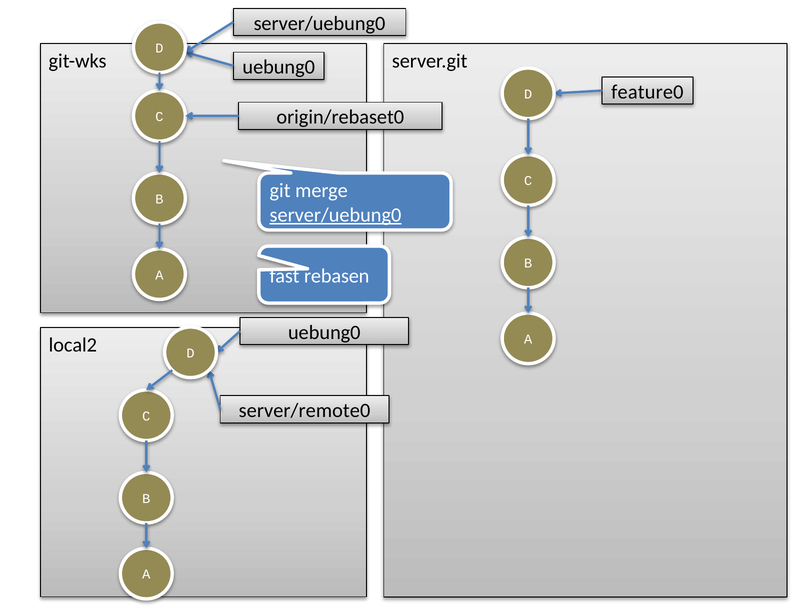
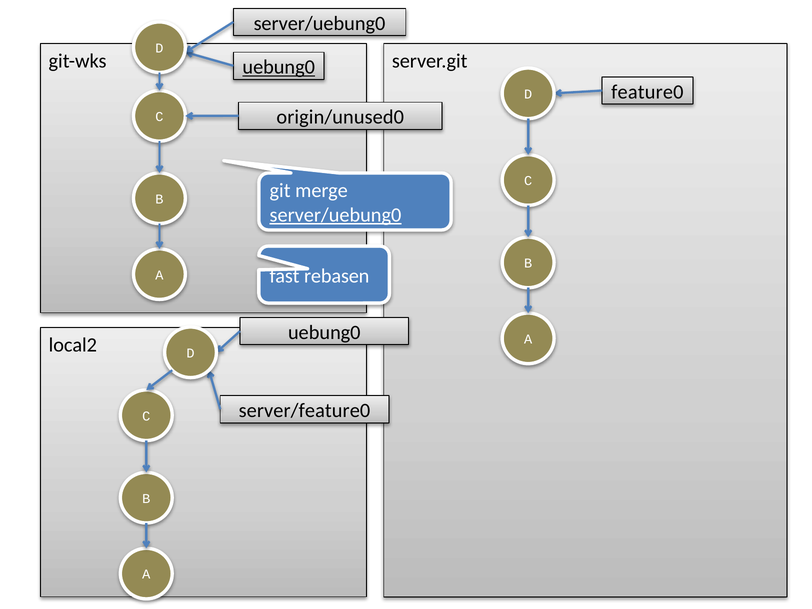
uebung0 underline: none -> present (279, 67)
origin/rebaset0: origin/rebaset0 -> origin/unused0 (340, 117)
server/remote0: server/remote0 -> server/feature0 (304, 411)
